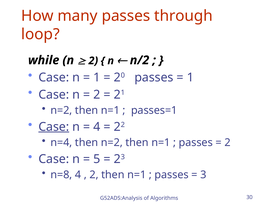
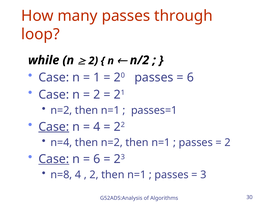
1: 1 -> 6 (190, 77)
Case underline: none -> present (54, 159)
5: 5 -> 6 (97, 159)
